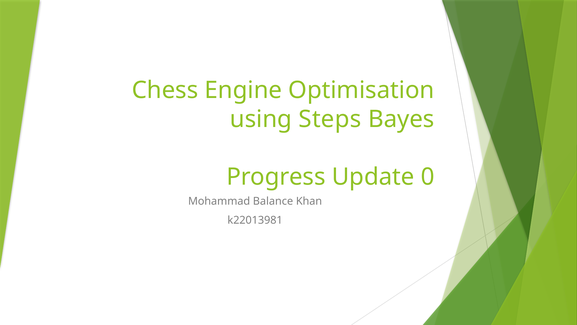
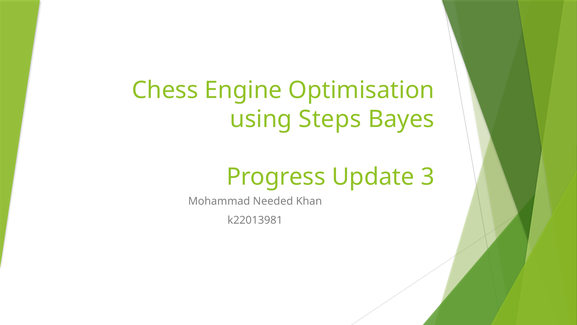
0: 0 -> 3 (428, 177)
Balance: Balance -> Needed (273, 201)
